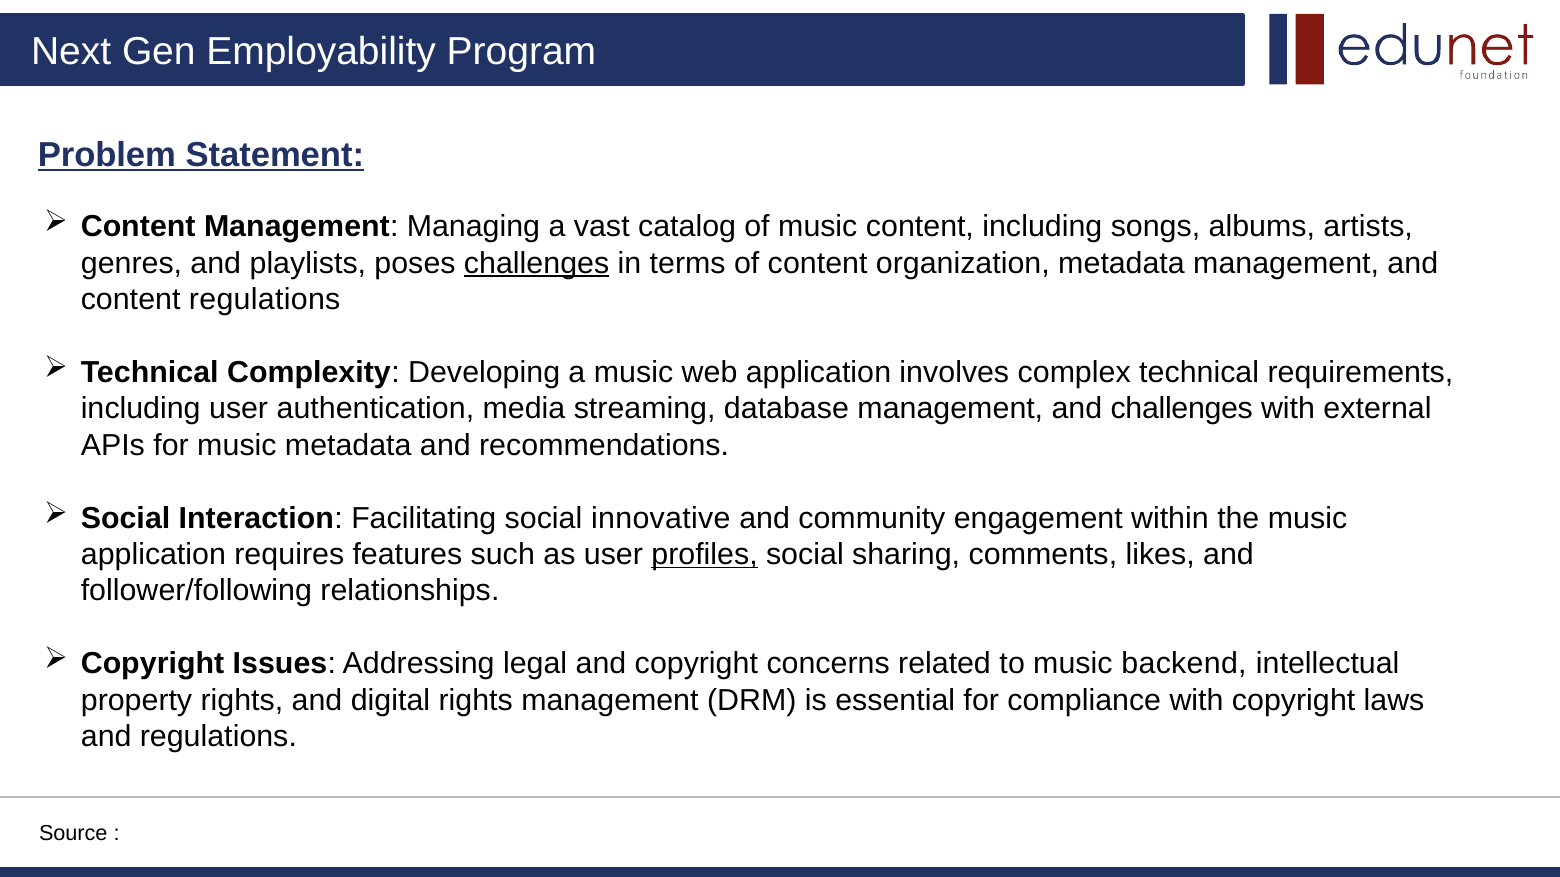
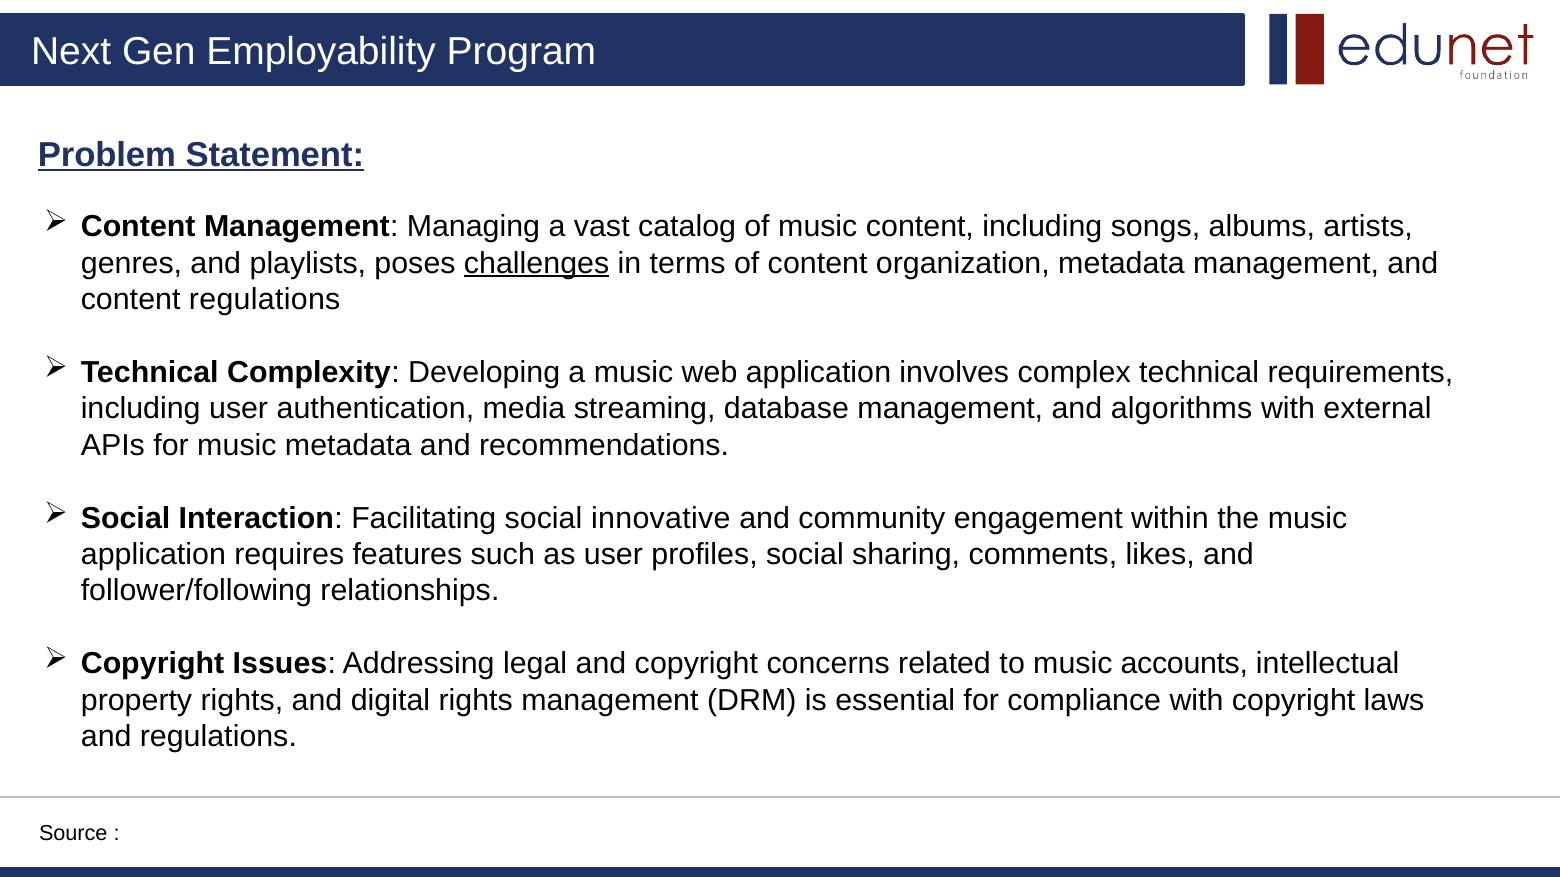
and challenges: challenges -> algorithms (1182, 409)
profiles underline: present -> none (705, 555)
backend: backend -> accounts (1184, 664)
